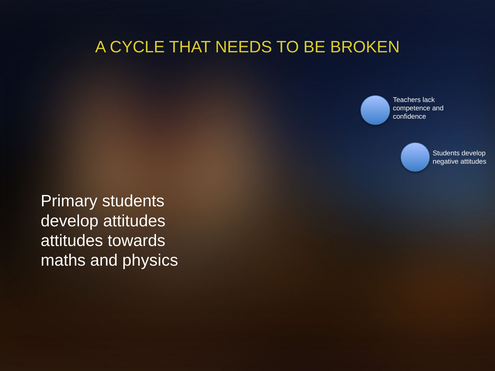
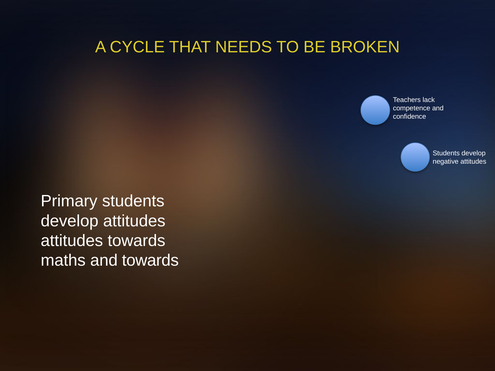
and physics: physics -> towards (150, 261)
